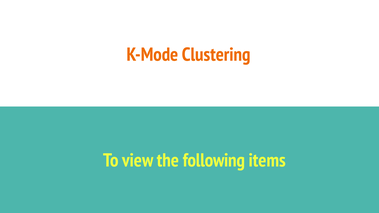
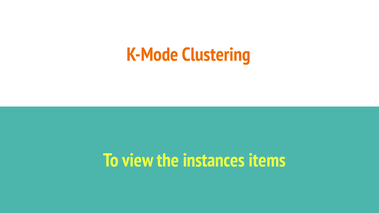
following: following -> instances (214, 160)
